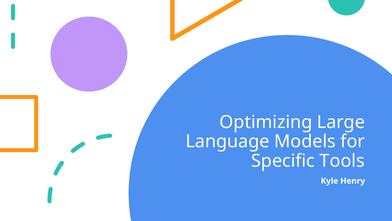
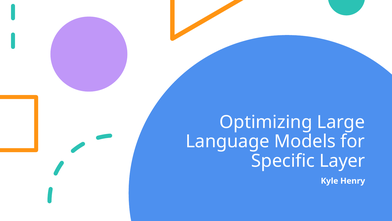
Tools: Tools -> Layer (342, 161)
